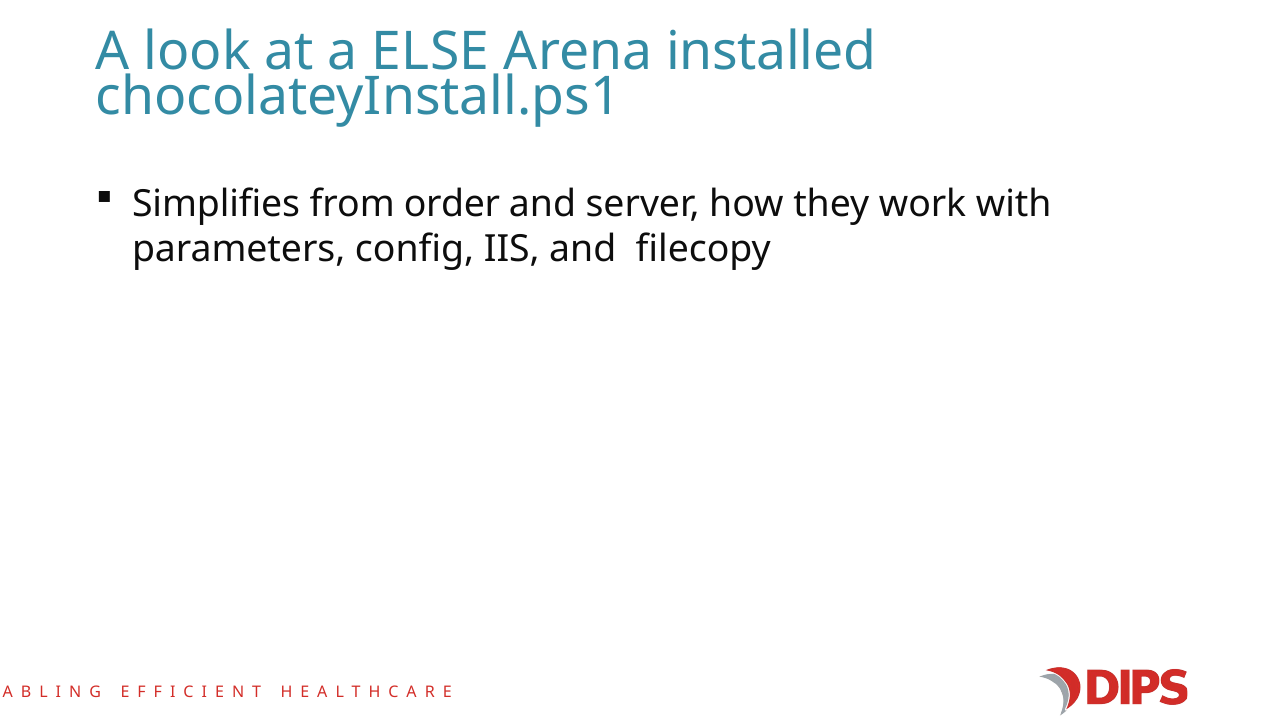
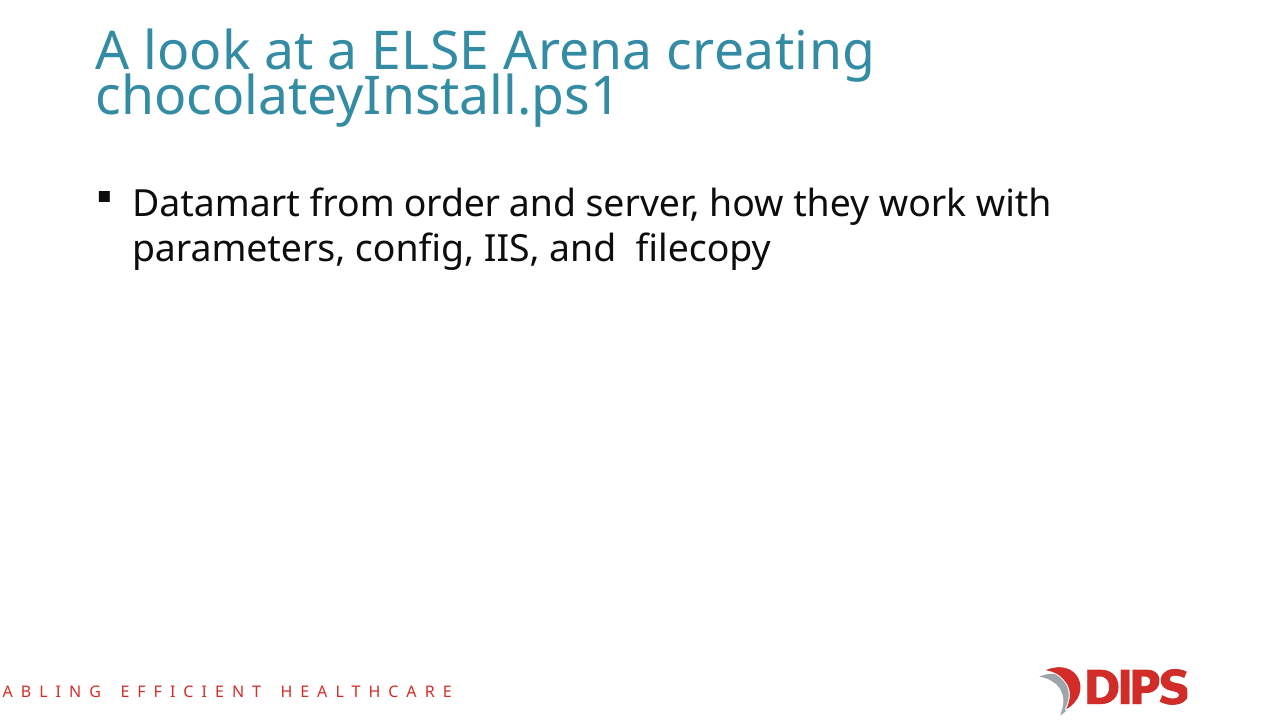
installed: installed -> creating (771, 52)
Simplifies: Simplifies -> Datamart (216, 204)
